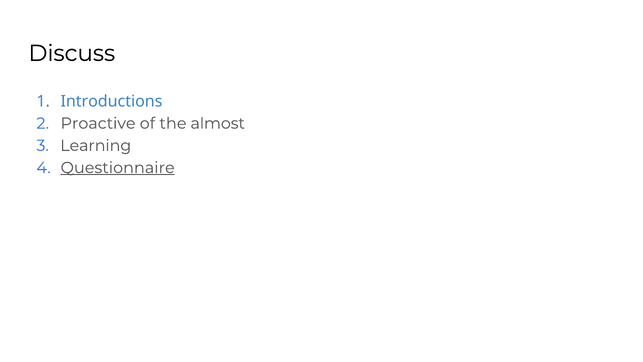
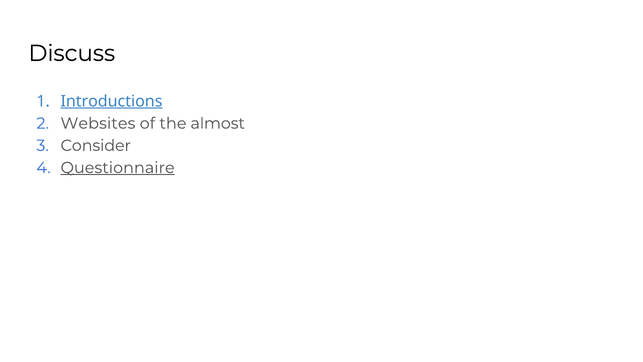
Introductions underline: none -> present (111, 101)
Proactive: Proactive -> Websites (98, 123)
Learning: Learning -> Consider (96, 145)
